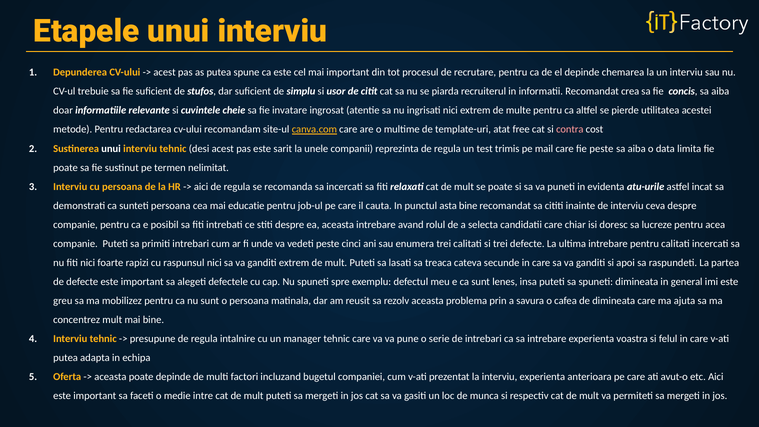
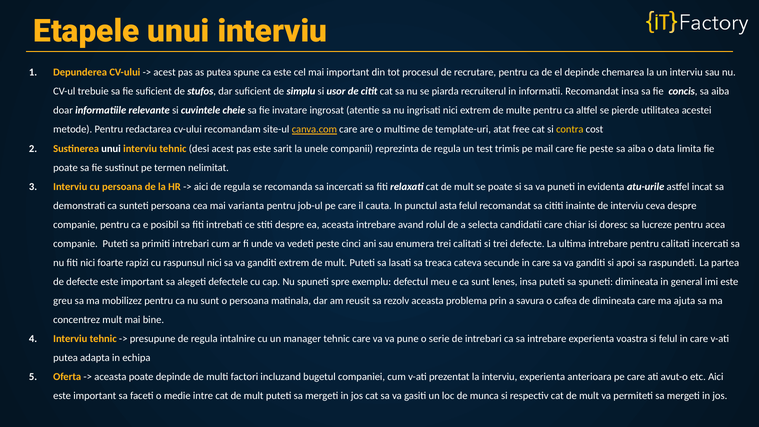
Recomandat crea: crea -> insa (630, 91)
contra colour: pink -> yellow (570, 129)
educatie: educatie -> varianta (246, 206)
asta bine: bine -> felul (468, 206)
